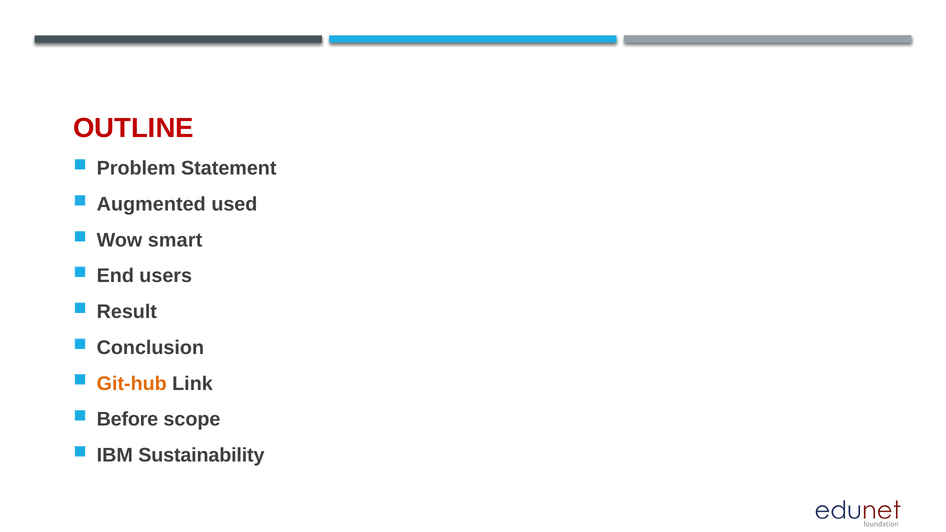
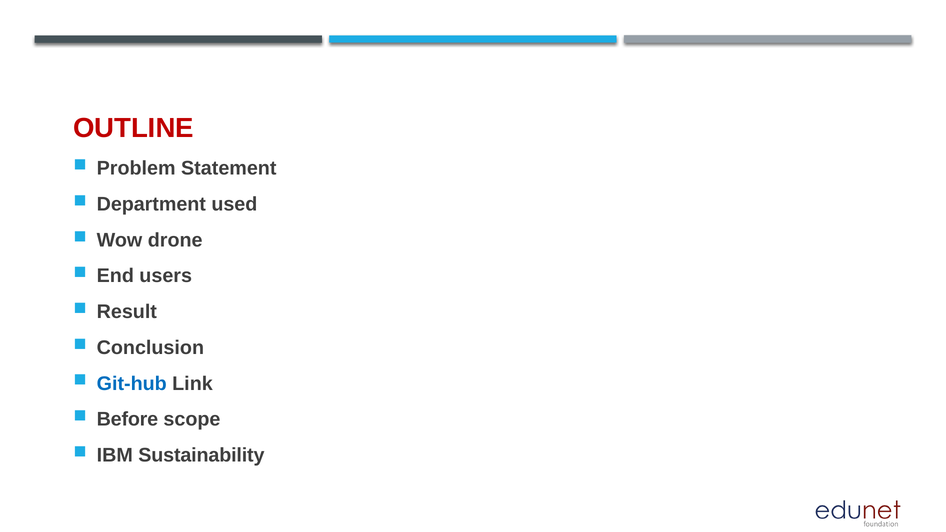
Augmented: Augmented -> Department (151, 204)
smart: smart -> drone (175, 240)
Git-hub colour: orange -> blue (132, 384)
